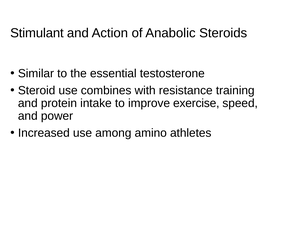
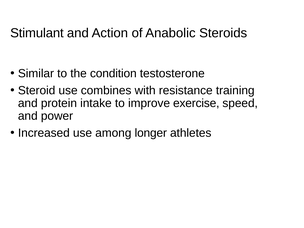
essential: essential -> condition (113, 73)
amino: amino -> longer (151, 133)
